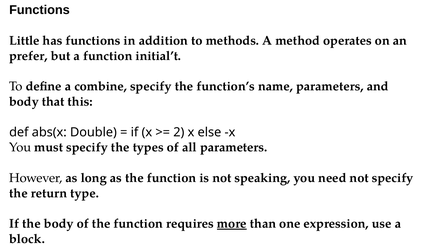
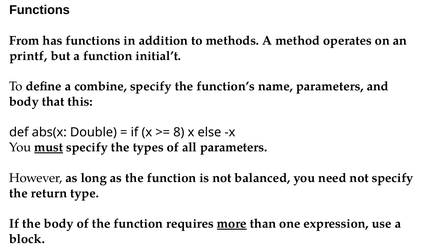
Little: Little -> From (24, 41)
prefer: prefer -> printf (28, 56)
2: 2 -> 8 (179, 132)
must underline: none -> present (49, 148)
speaking: speaking -> balanced (262, 178)
